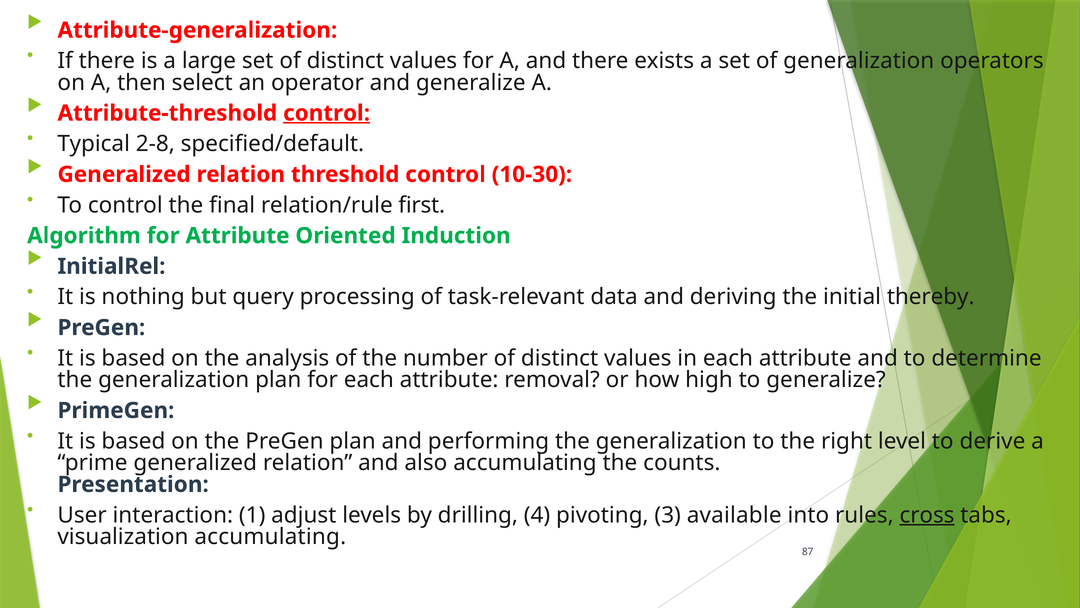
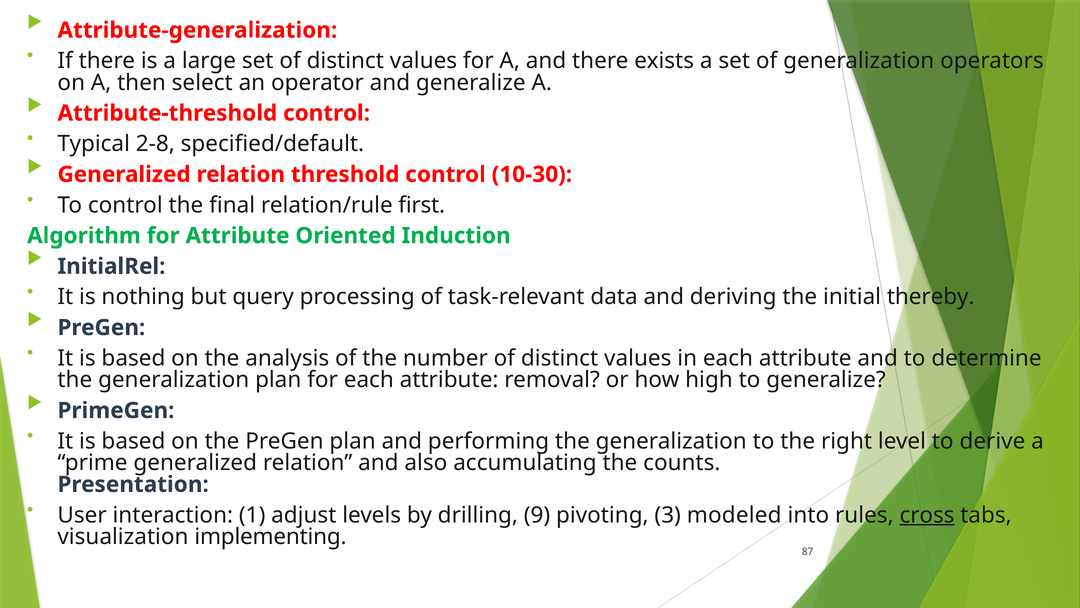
control underline: present -> none (327, 113)
4: 4 -> 9 (537, 515)
available: available -> modeled (734, 515)
visualization accumulating: accumulating -> implementing (270, 536)
